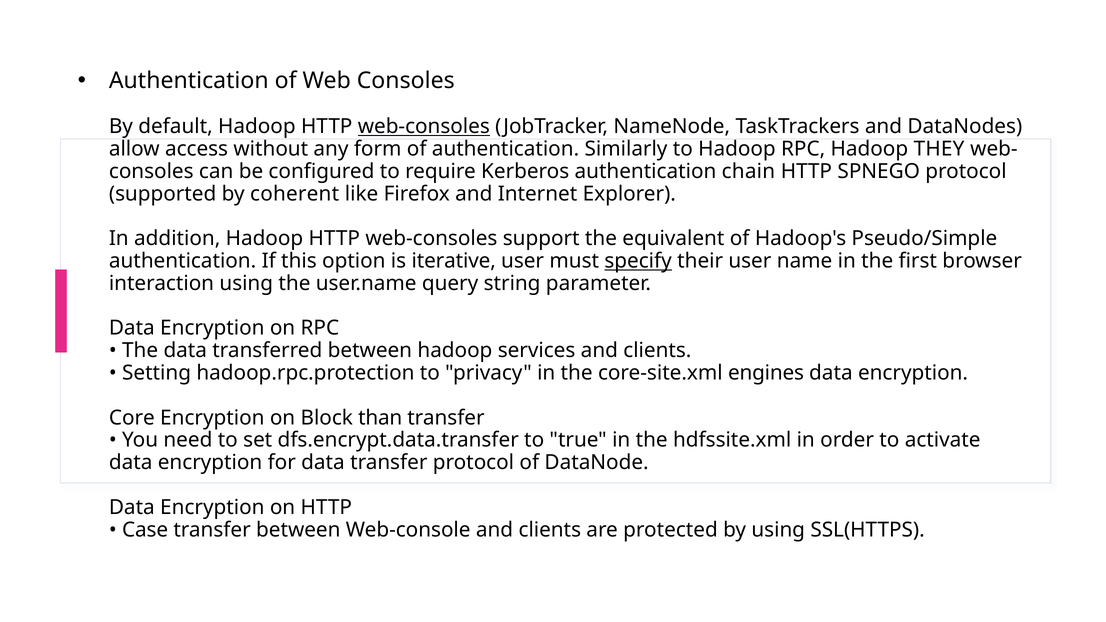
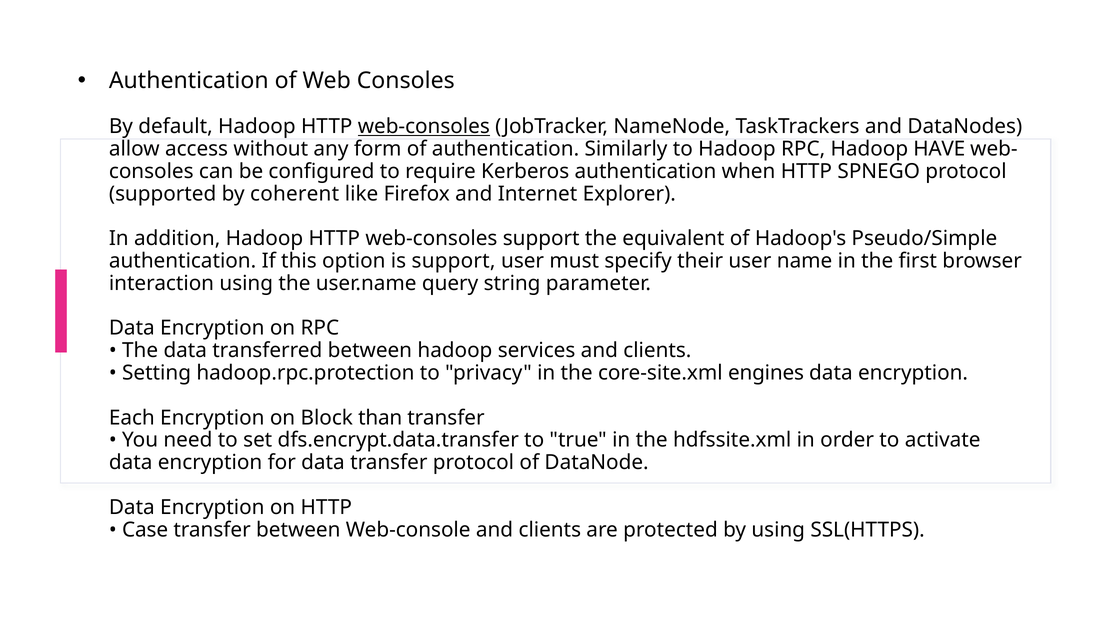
THEY: THEY -> HAVE (939, 149)
chain: chain -> when (749, 171)
is iterative: iterative -> support (454, 261)
specify underline: present -> none (638, 261)
Core: Core -> Each (132, 418)
